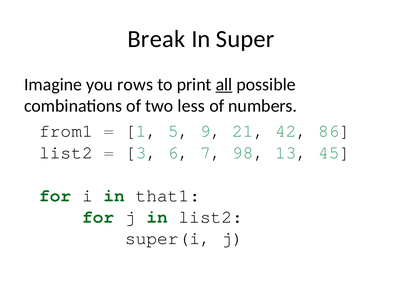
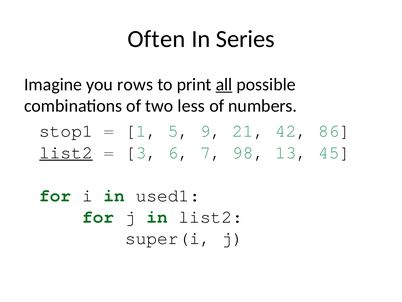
Break: Break -> Often (156, 39)
Super: Super -> Series (245, 39)
from1: from1 -> stop1 (66, 131)
list2 underline: none -> present (66, 152)
that1: that1 -> used1 (168, 195)
